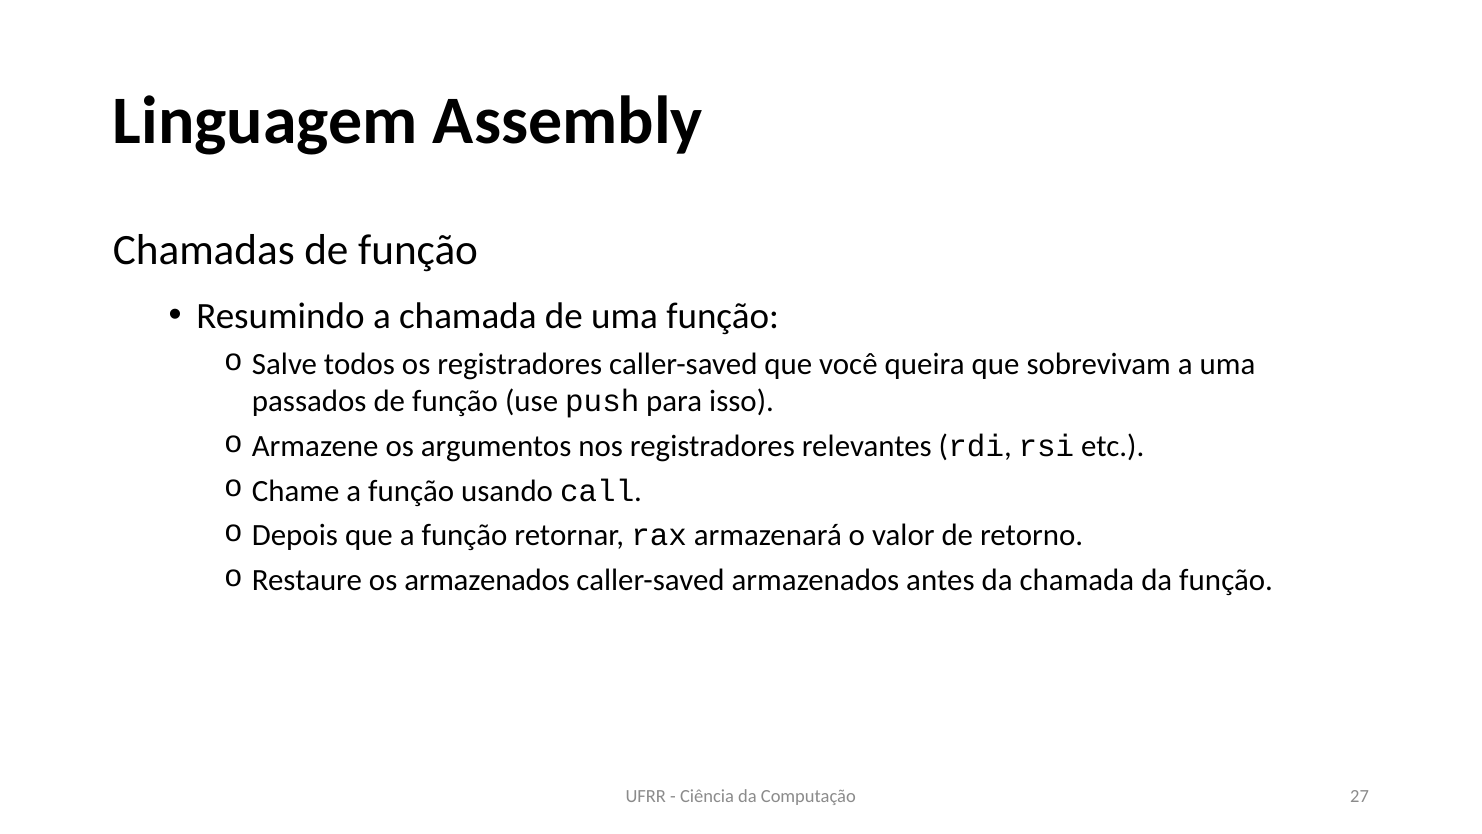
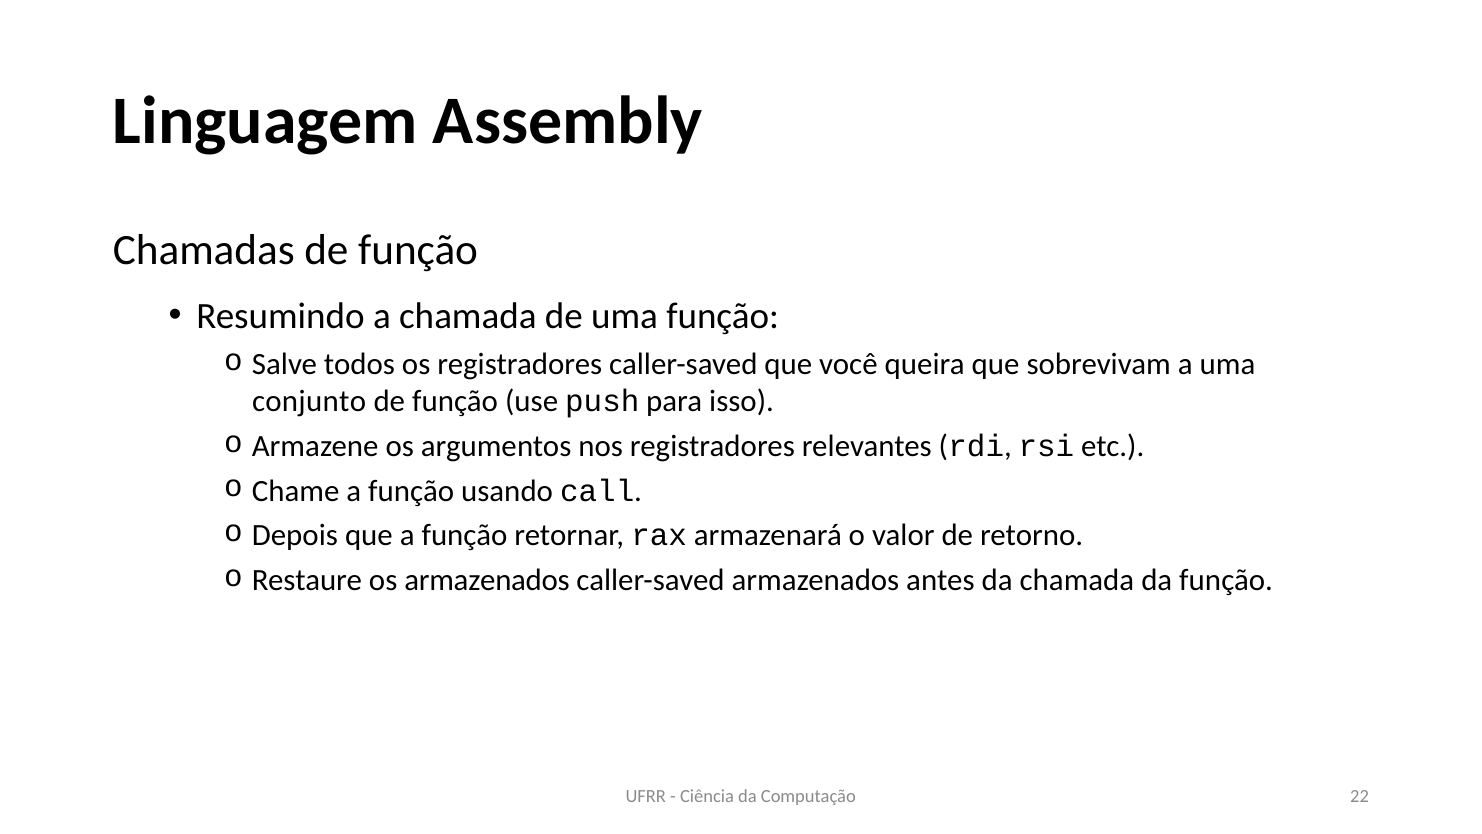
passados: passados -> conjunto (309, 401)
27: 27 -> 22 (1360, 796)
